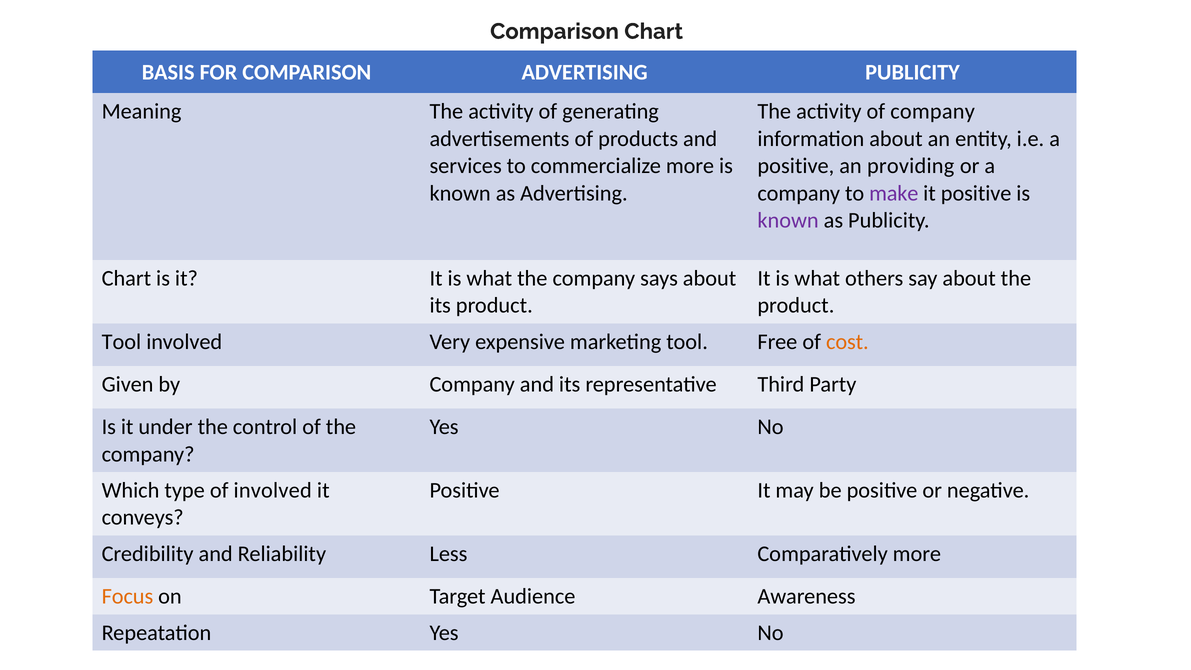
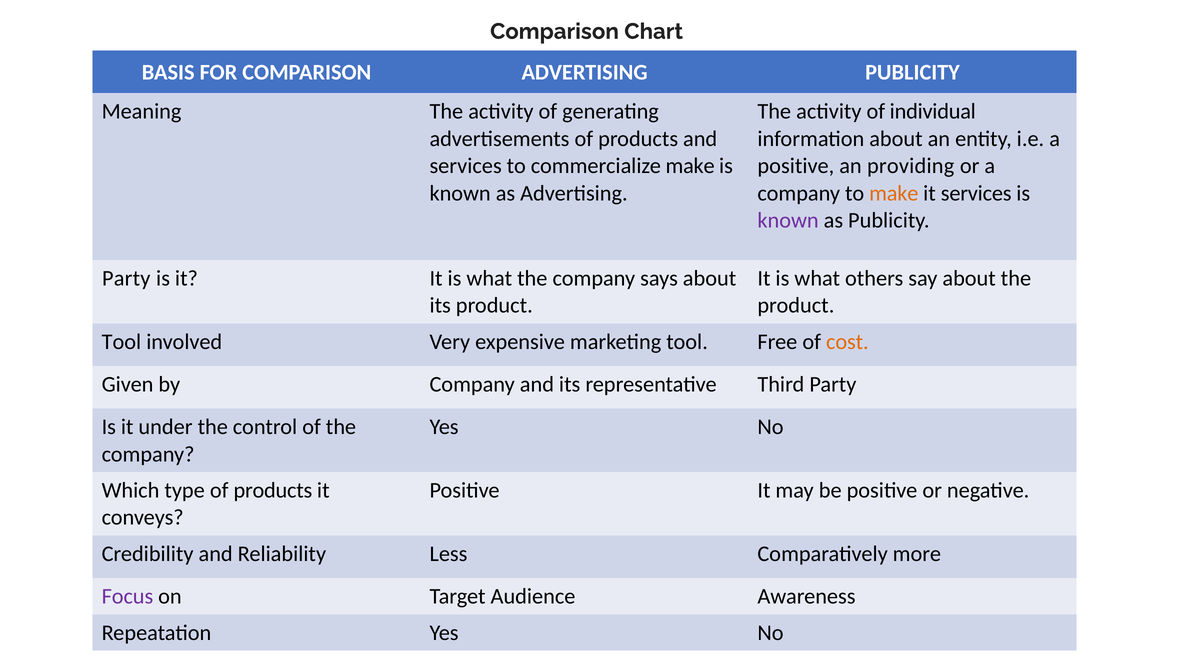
of company: company -> individual (933, 112)
commercialize more: more -> make (690, 166)
make colour: purple -> orange (894, 193)
it positive: positive -> services (976, 193)
Chart: Chart -> Party (126, 278)
type of involved: involved -> products (273, 490)
Focus colour: orange -> purple (127, 596)
